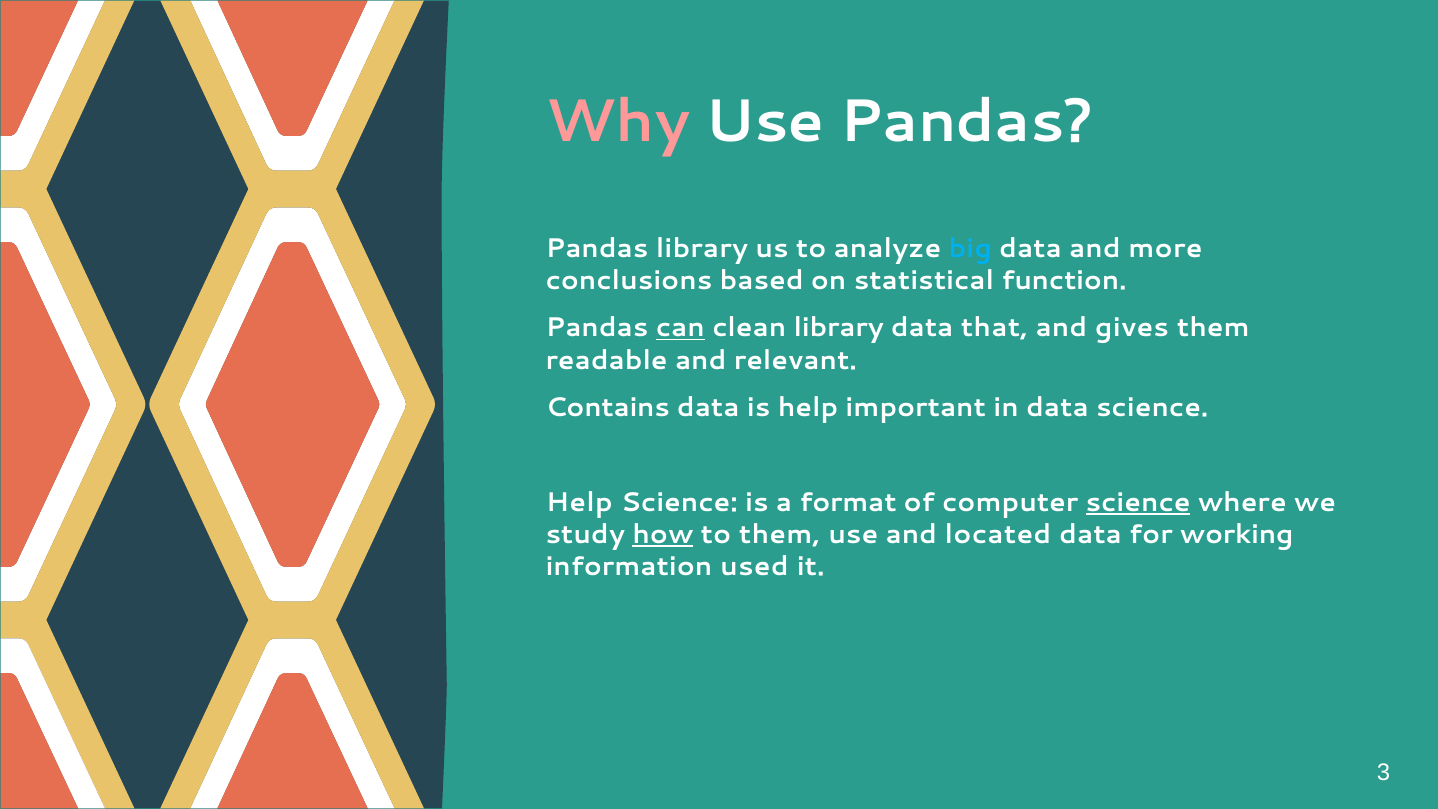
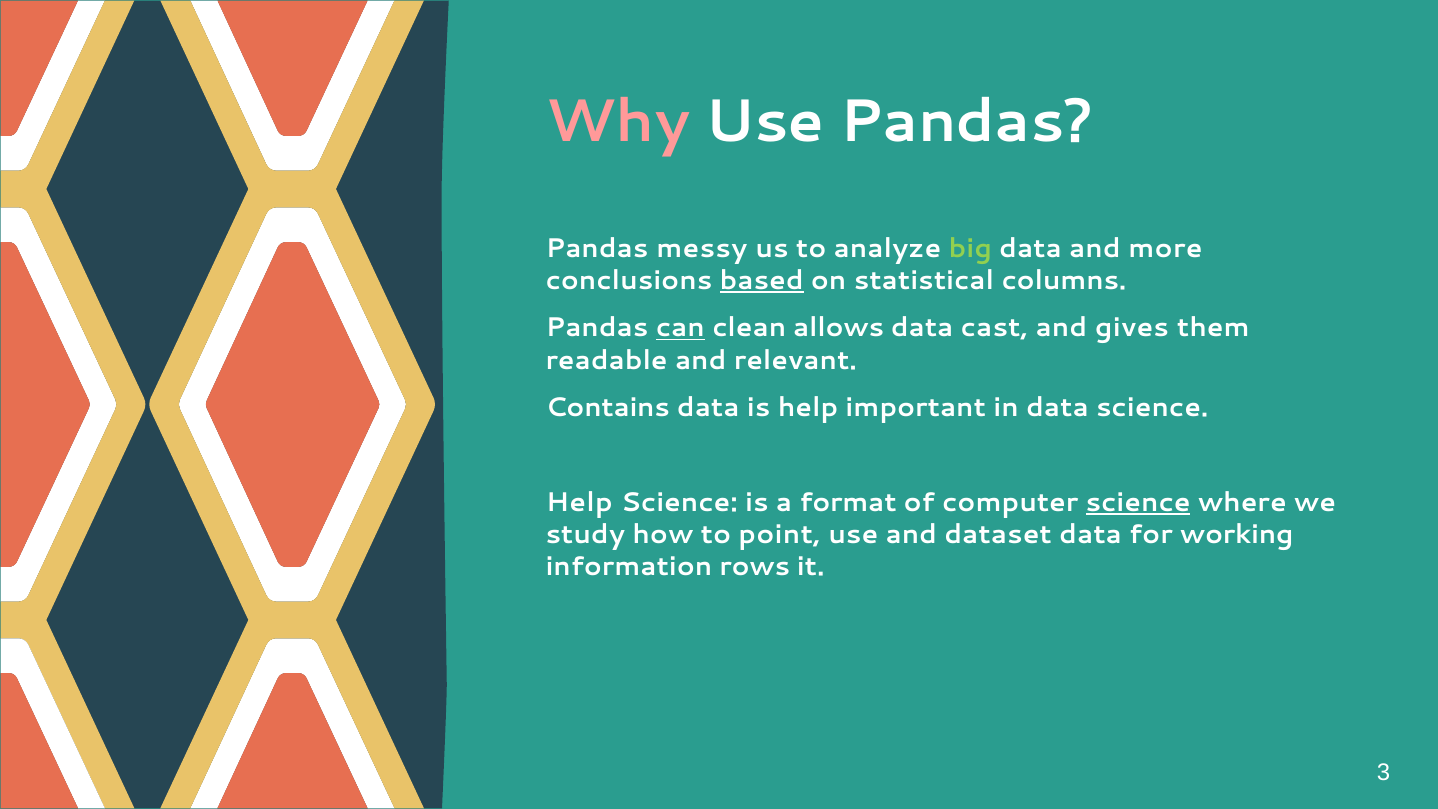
Pandas library: library -> messy (702, 248)
big colour: light blue -> light green (970, 248)
based underline: none -> present (762, 281)
function: function -> columns (1064, 281)
clean library: library -> allows (839, 328)
that: that -> cast (994, 328)
how underline: present -> none (663, 535)
to them: them -> point (780, 535)
located: located -> dataset (998, 535)
used: used -> rows (755, 567)
